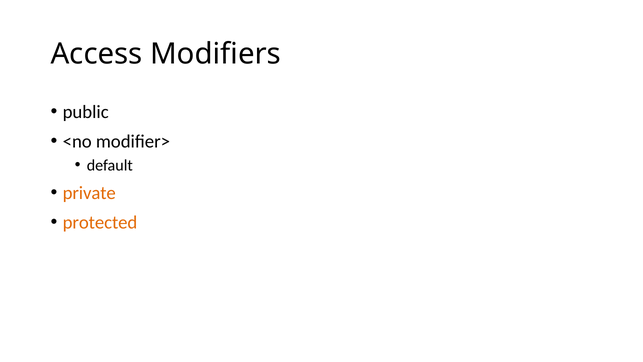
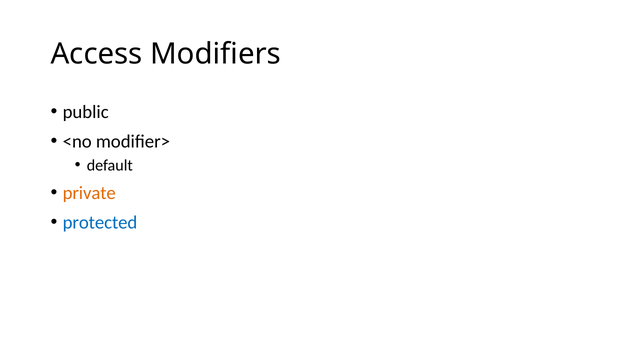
protected colour: orange -> blue (100, 222)
